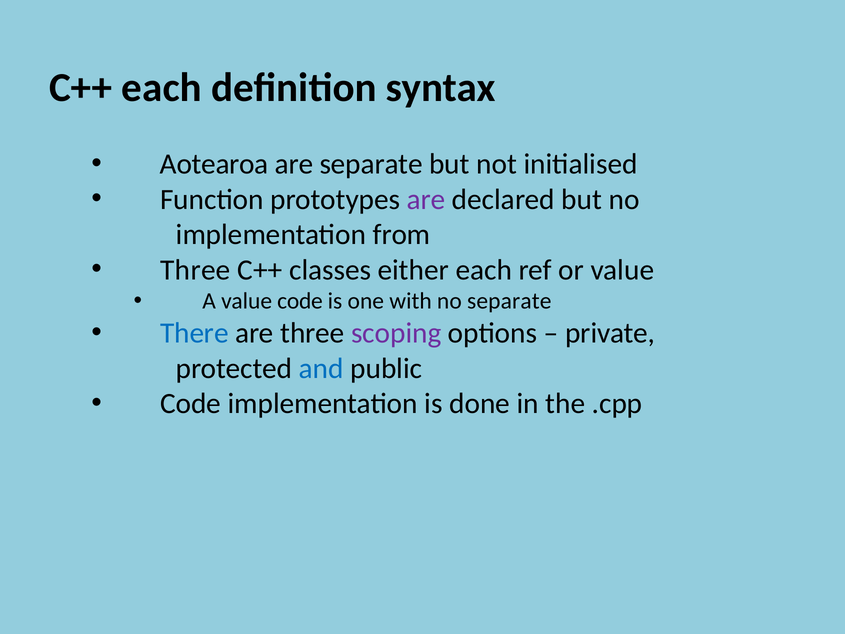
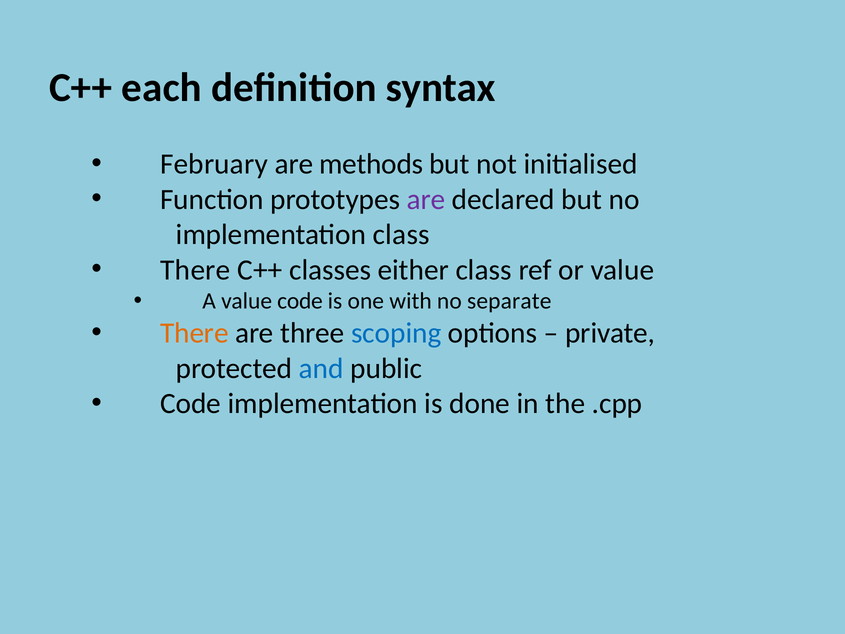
Aotearoa: Aotearoa -> February (214, 164)
are separate: separate -> methods (371, 164)
implementation from: from -> class (401, 235)
Three: Three -> There (195, 270)
either each: each -> class (484, 270)
There colour: blue -> orange (194, 333)
scoping colour: purple -> blue (396, 333)
